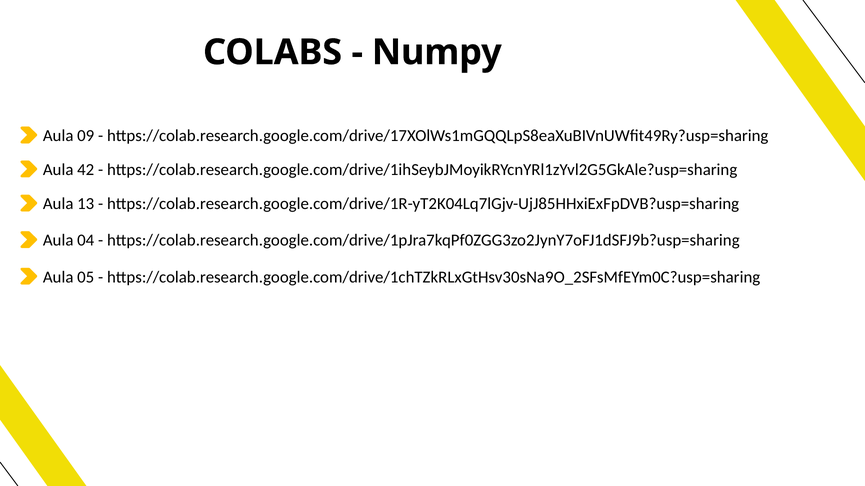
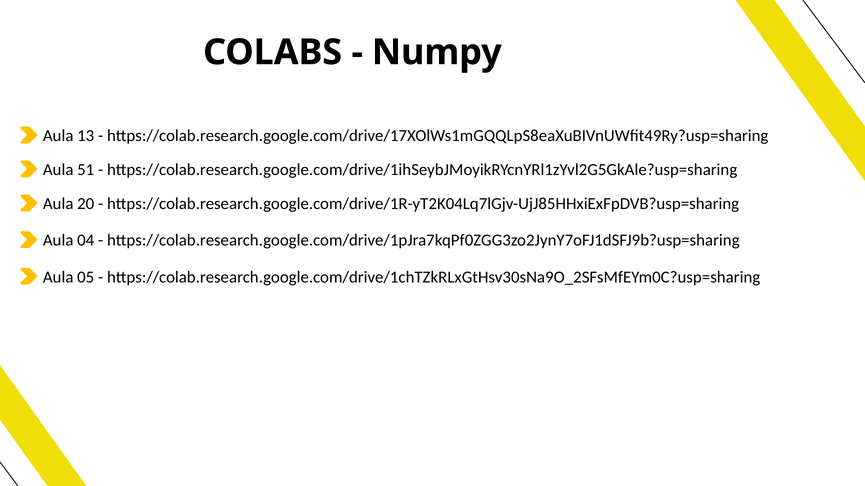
09: 09 -> 13 (86, 136)
42: 42 -> 51 (86, 170)
13: 13 -> 20 (86, 204)
